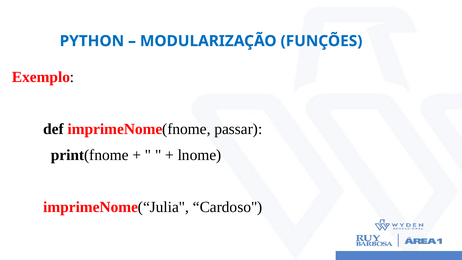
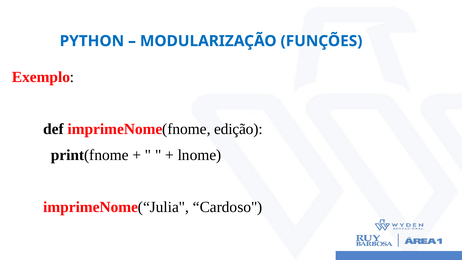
passar: passar -> edição (238, 129)
